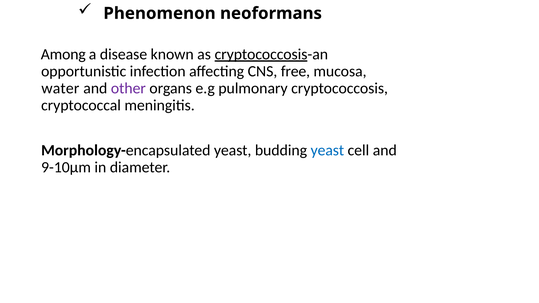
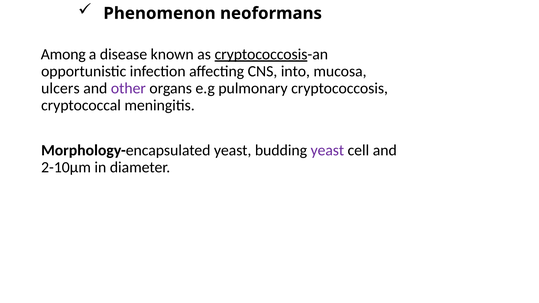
free: free -> into (295, 71)
water: water -> ulcers (60, 88)
yeast colour: blue -> purple (327, 150)
9-10µm: 9-10µm -> 2-10µm (66, 167)
